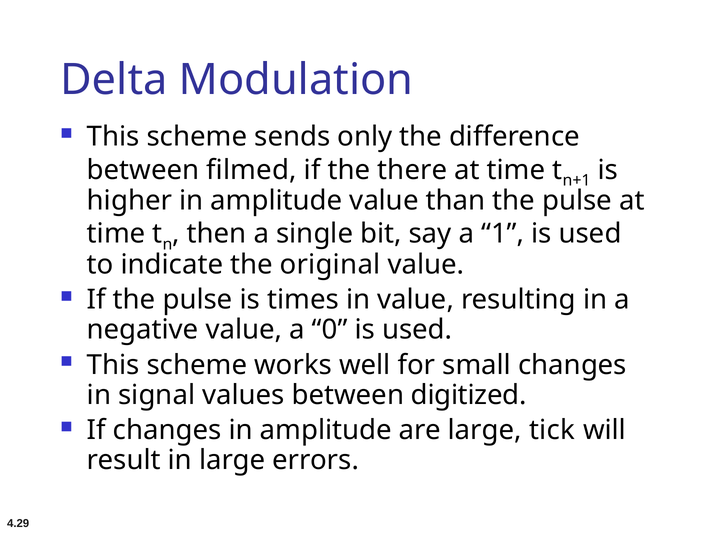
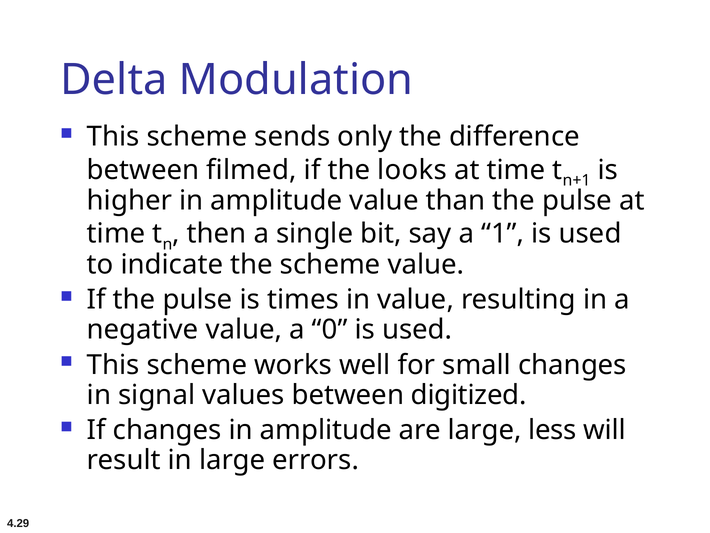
there: there -> looks (412, 170)
the original: original -> scheme (330, 264)
tick: tick -> less (552, 430)
